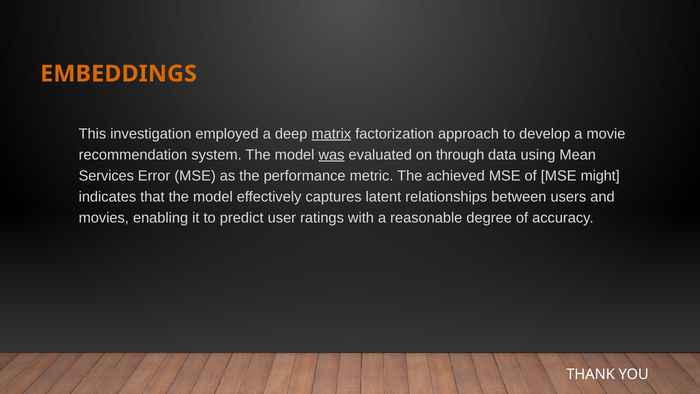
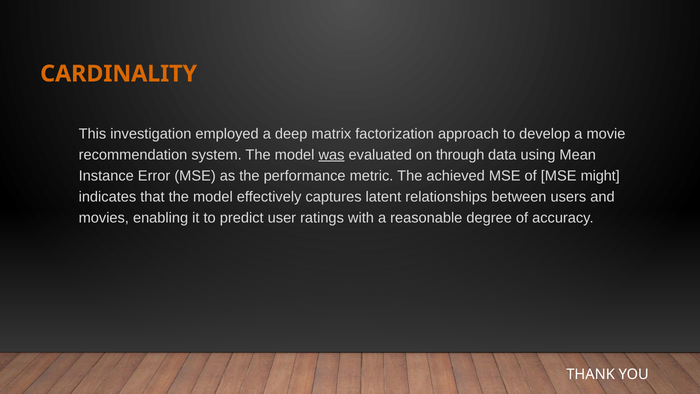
EMBEDDINGS: EMBEDDINGS -> CARDINALITY (119, 74)
matrix underline: present -> none (331, 134)
Services: Services -> Instance (106, 176)
